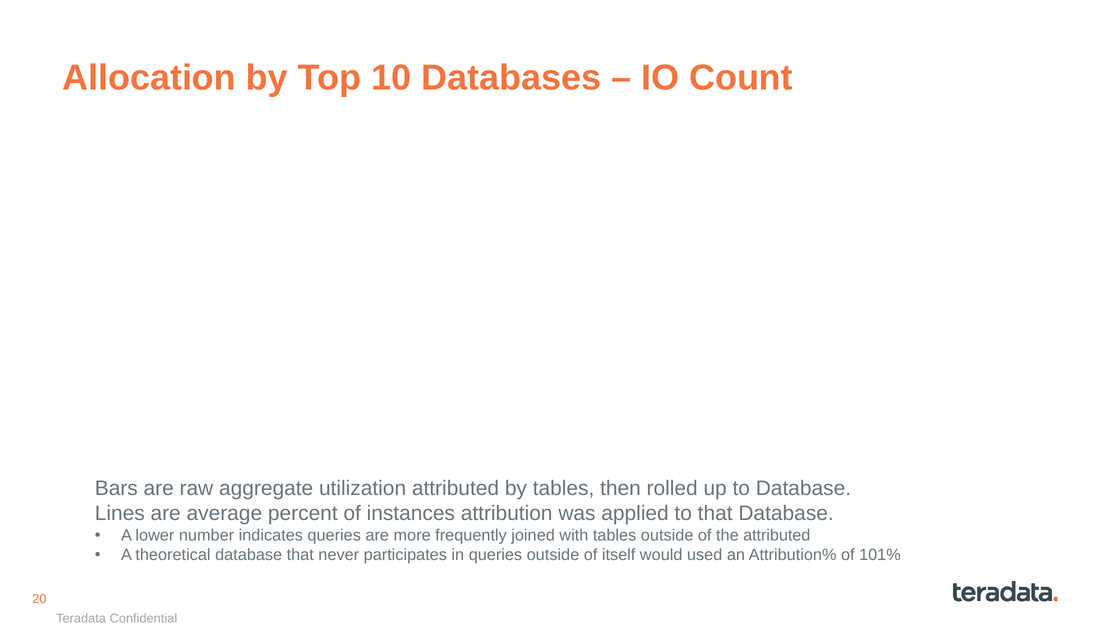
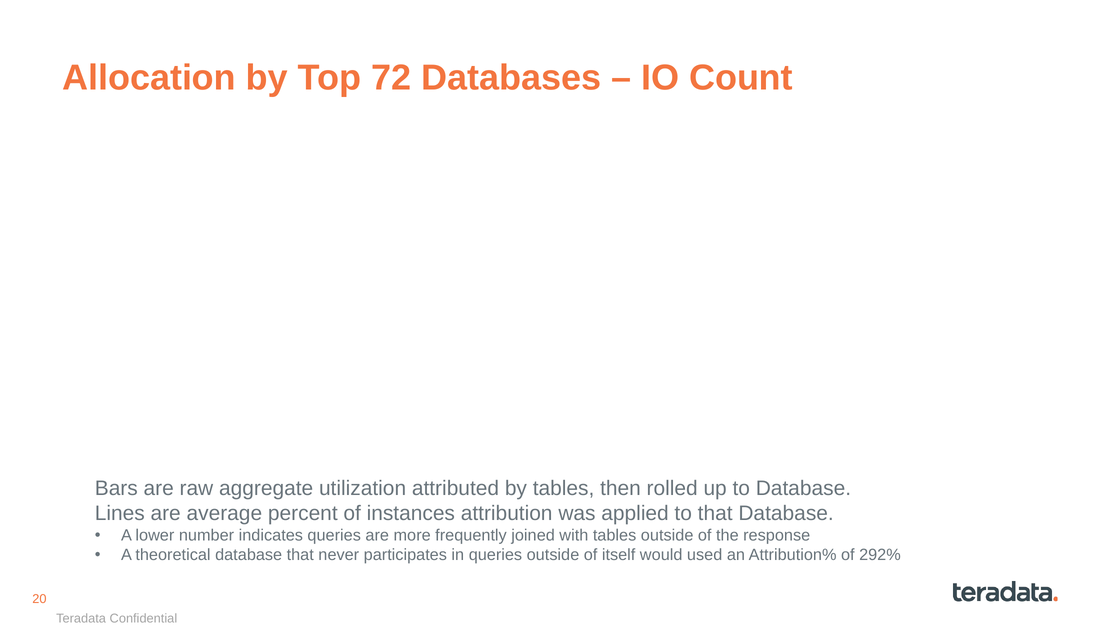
10: 10 -> 72 (391, 78)
the attributed: attributed -> response (777, 535)
101%: 101% -> 292% (880, 555)
